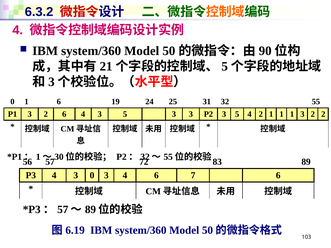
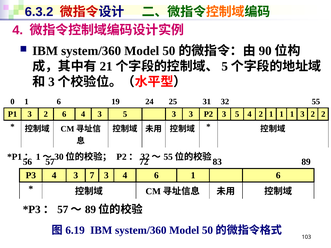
3 0: 0 -> 7 (92, 176)
6 7: 7 -> 1 (193, 176)
